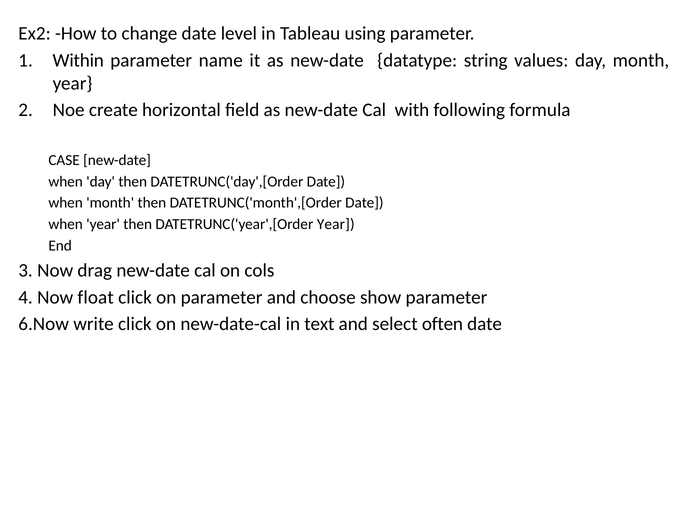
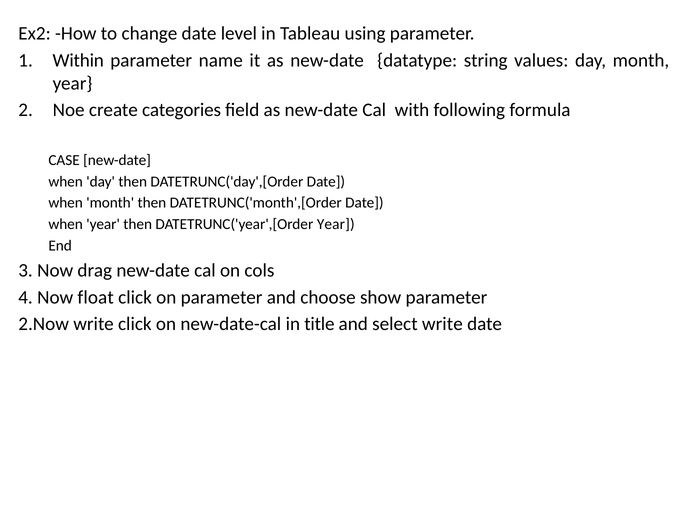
horizontal: horizontal -> categories (182, 110)
6.Now: 6.Now -> 2.Now (44, 324)
text: text -> title (319, 324)
select often: often -> write (442, 324)
